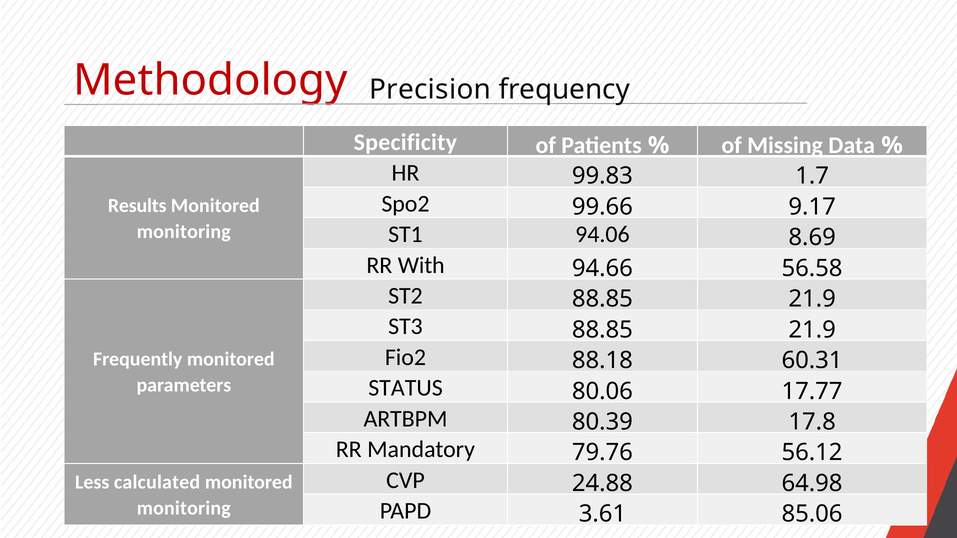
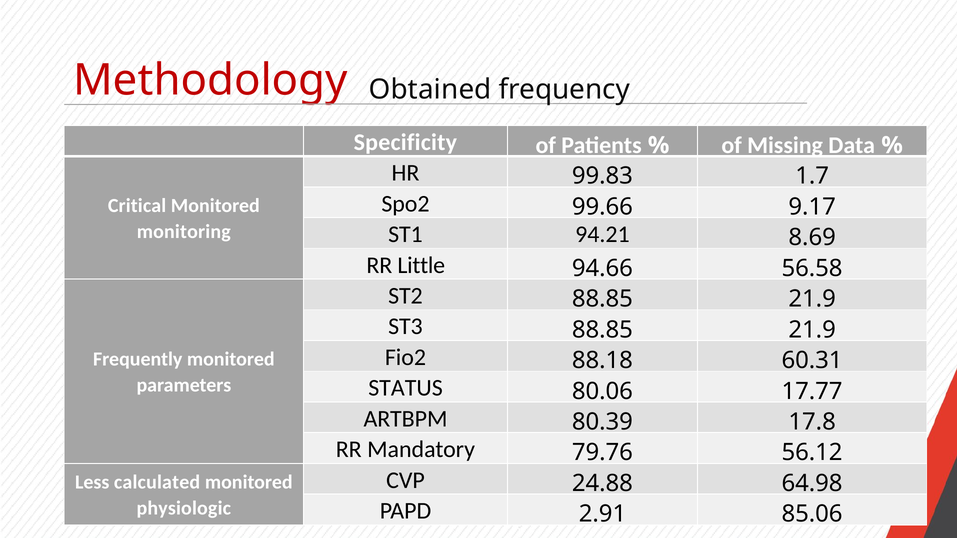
Precision: Precision -> Obtained (430, 89)
Results: Results -> Critical (137, 206)
94.06: 94.06 -> 94.21 (602, 235)
With: With -> Little (421, 265)
monitoring: monitoring -> physiologic (184, 509)
3.61: 3.61 -> 2.91 (603, 514)
